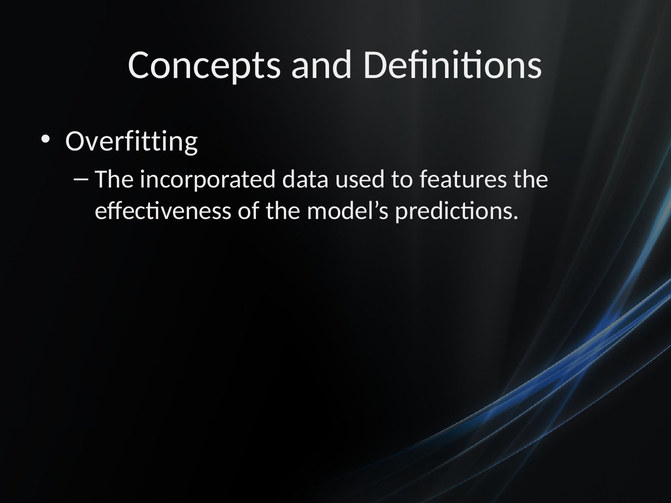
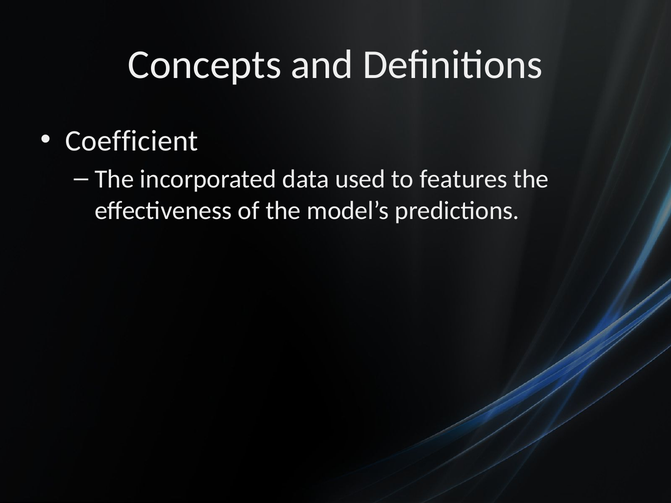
Overfitting: Overfitting -> Coefficient (132, 141)
